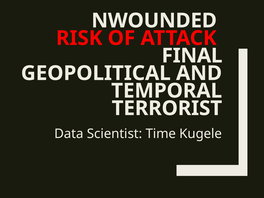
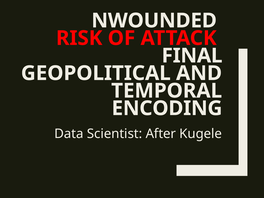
TERRORIST: TERRORIST -> ENCODING (167, 108)
Time: Time -> After (161, 134)
